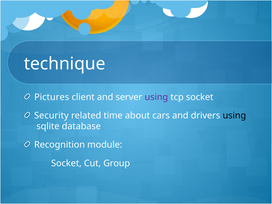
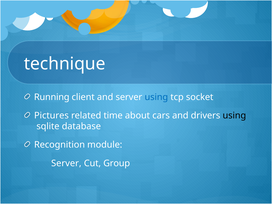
Pictures: Pictures -> Running (52, 97)
using colour: purple -> blue (156, 97)
Security: Security -> Pictures (51, 115)
Socket: Socket -> Server (66, 163)
